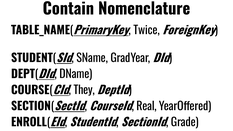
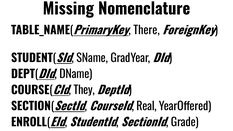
Contain: Contain -> Missing (68, 9)
Twice: Twice -> There (147, 30)
